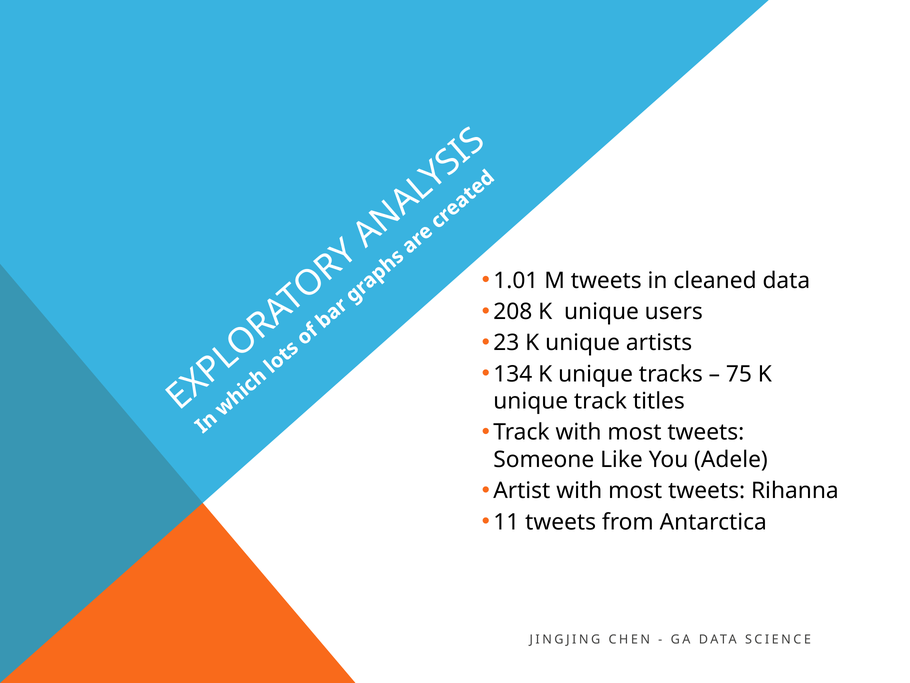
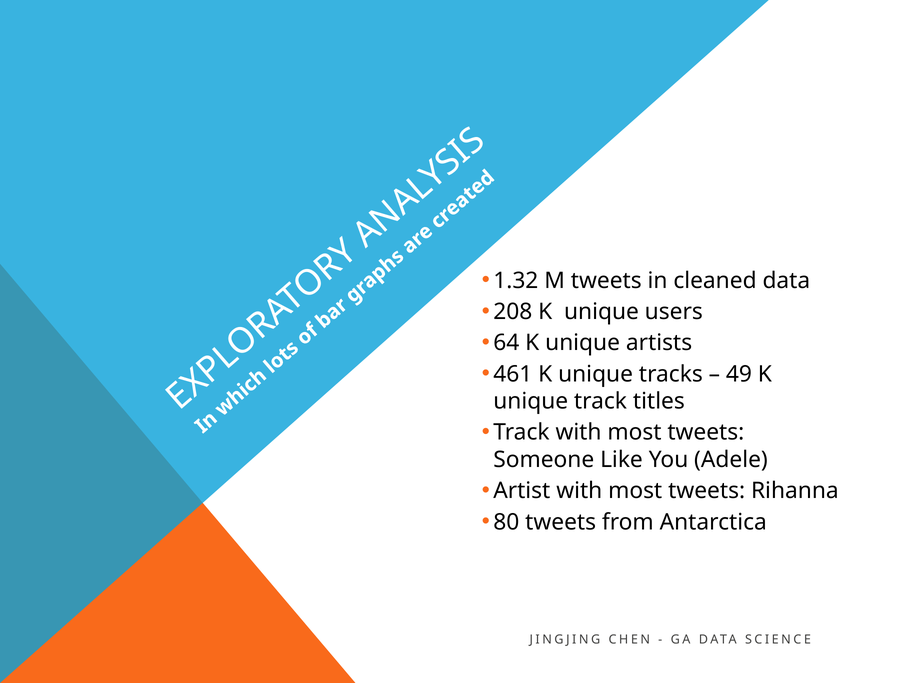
1.01: 1.01 -> 1.32 (516, 280)
23: 23 -> 64 (506, 343)
134: 134 -> 461 (513, 374)
75: 75 -> 49 (739, 374)
11: 11 -> 80 (506, 522)
